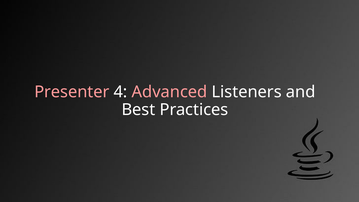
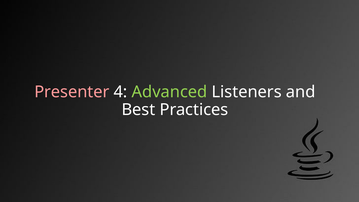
Advanced colour: pink -> light green (169, 92)
